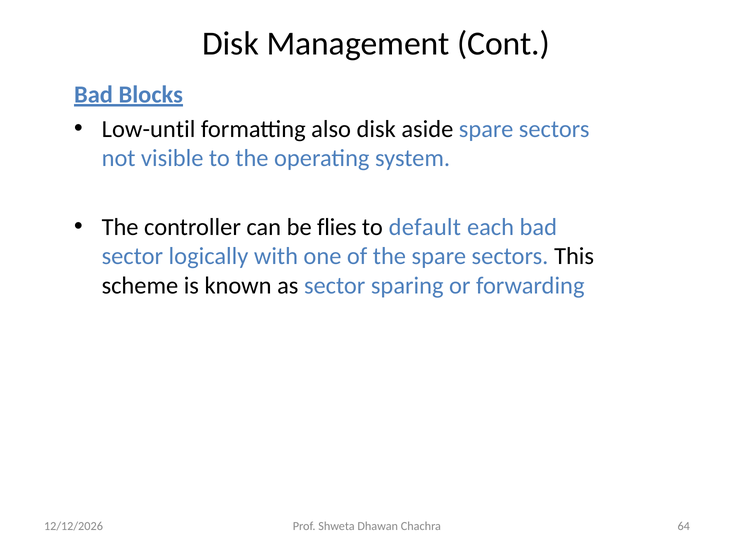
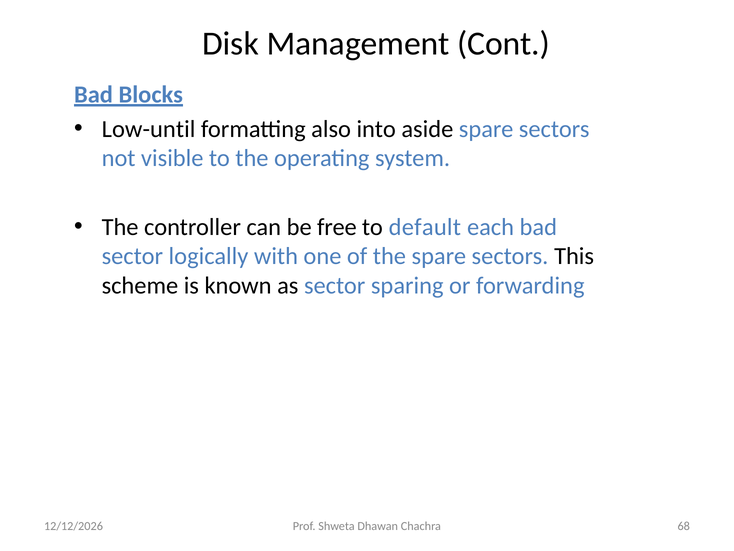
also disk: disk -> into (376, 129)
flies: flies -> free (337, 227)
64: 64 -> 68 (684, 526)
